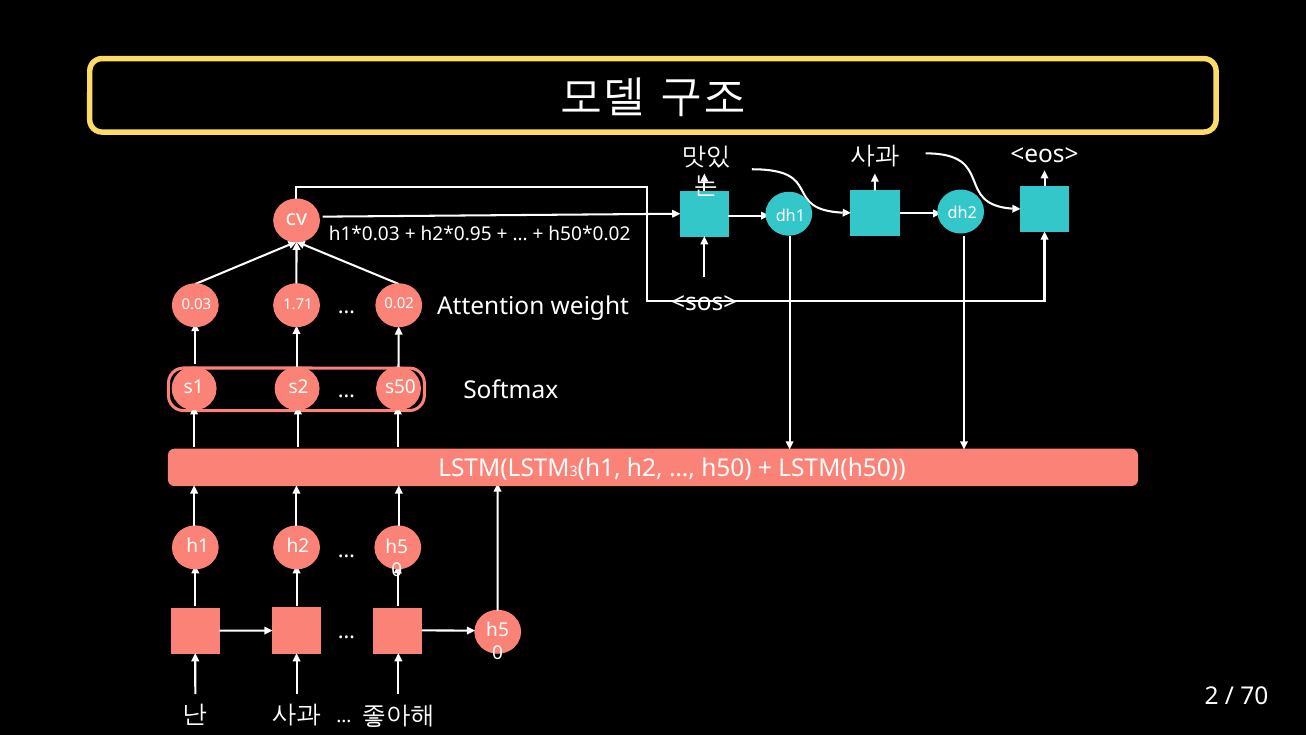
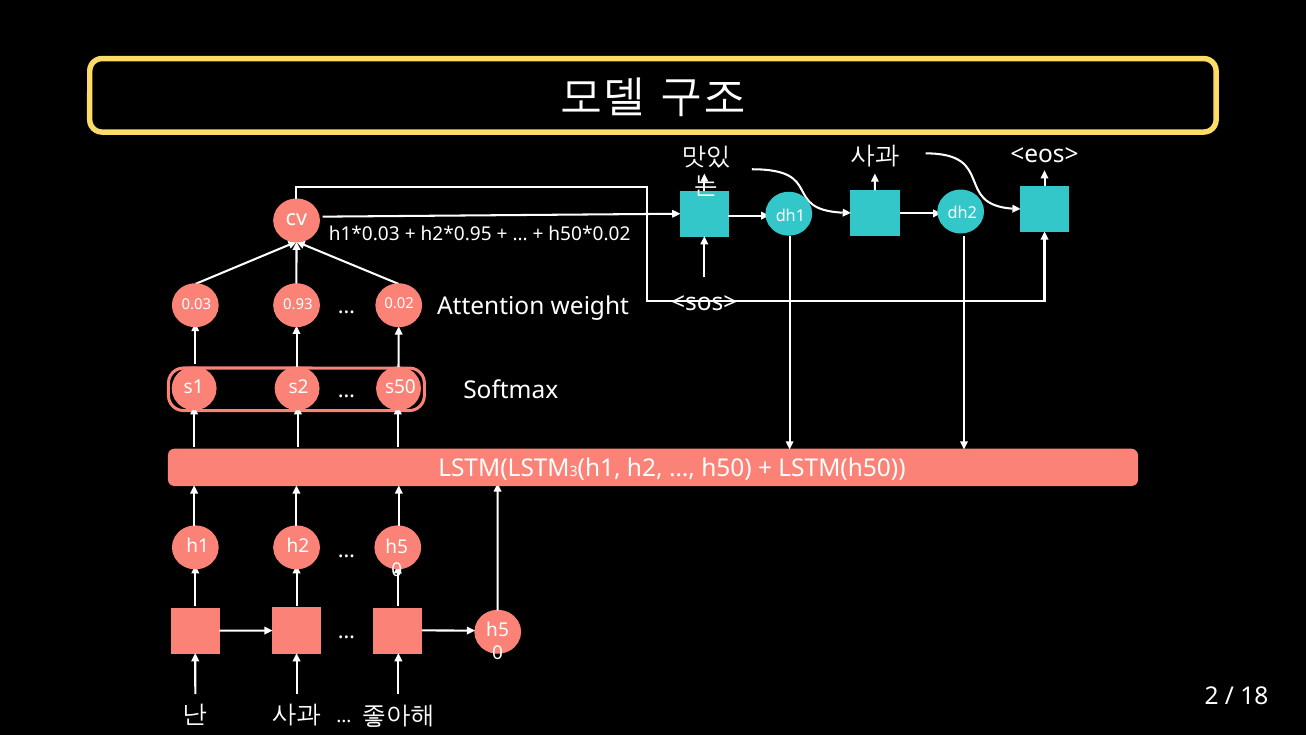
1.71: 1.71 -> 0.93 (298, 305)
70: 70 -> 18 (1254, 696)
